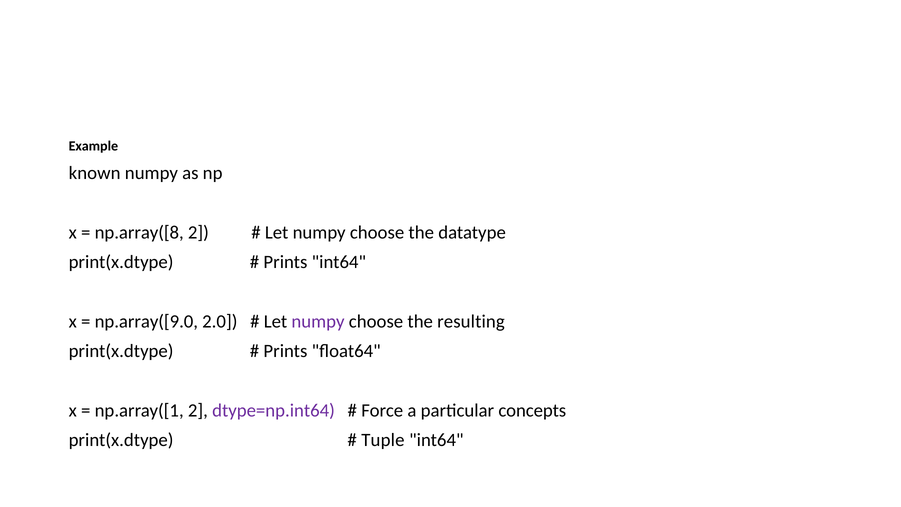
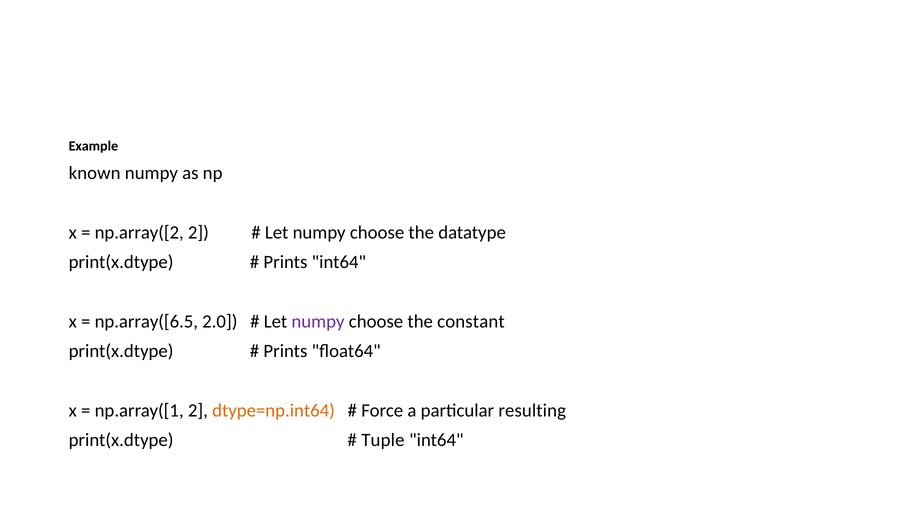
np.array([8: np.array([8 -> np.array([2 (139, 232)
np.array([9.0: np.array([9.0 -> np.array([6.5 (146, 321)
resulting: resulting -> constant (471, 321)
dtype=np.int64 colour: purple -> orange (274, 410)
concepts: concepts -> resulting (532, 410)
